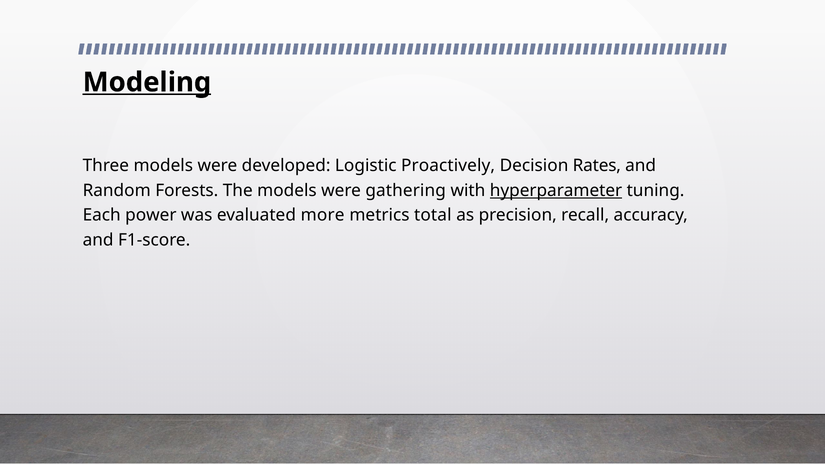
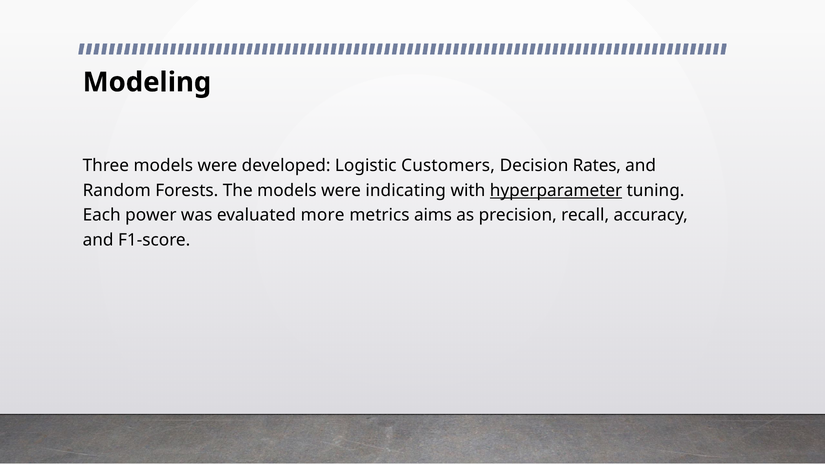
Modeling underline: present -> none (147, 82)
Proactively: Proactively -> Customers (448, 166)
gathering: gathering -> indicating (406, 190)
total: total -> aims (433, 215)
